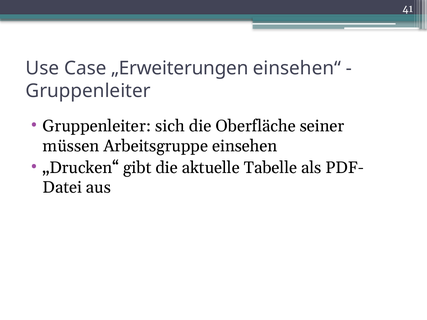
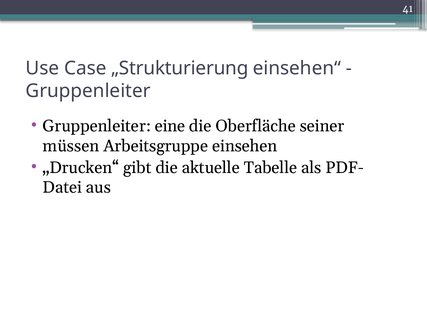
„Erweiterungen: „Erweiterungen -> „Strukturierung (180, 68)
sich: sich -> eine (170, 126)
